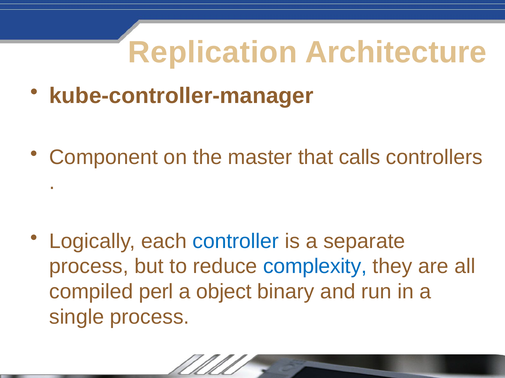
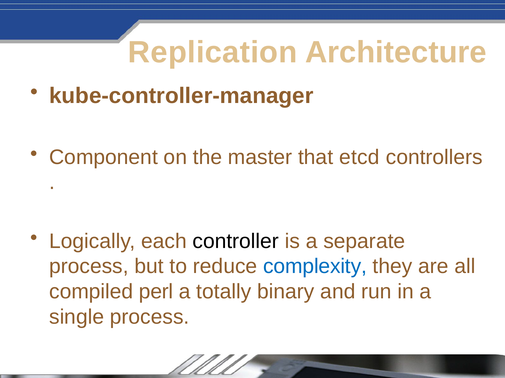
calls: calls -> etcd (359, 157)
controller colour: blue -> black (236, 242)
object: object -> totally (224, 292)
